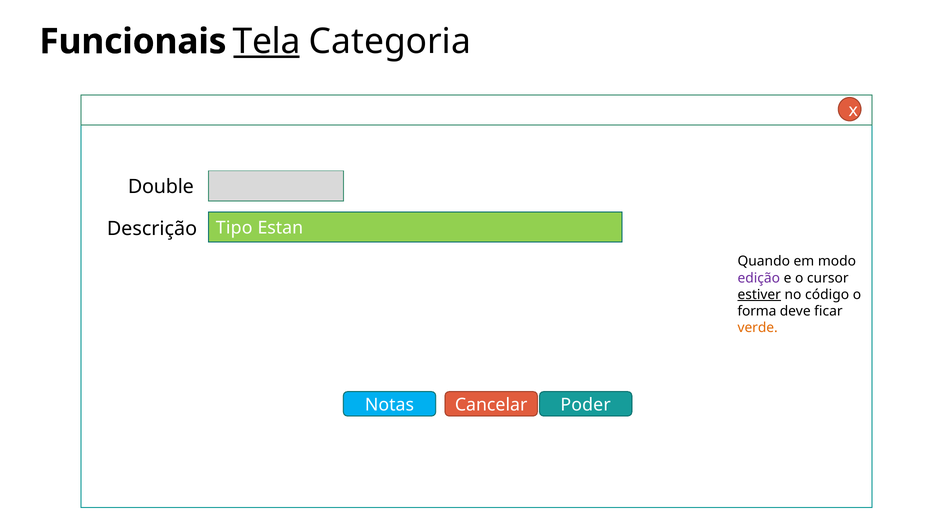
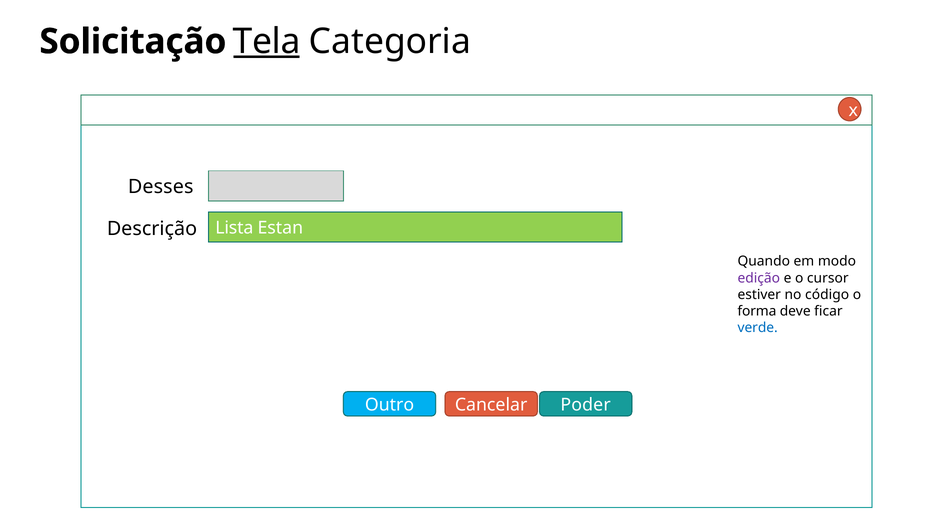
Funcionais: Funcionais -> Solicitação (133, 42)
Double: Double -> Desses (161, 187)
Tipo: Tipo -> Lista (234, 228)
estiver underline: present -> none (759, 295)
verde colour: orange -> blue (758, 328)
Notas: Notas -> Outro (390, 405)
